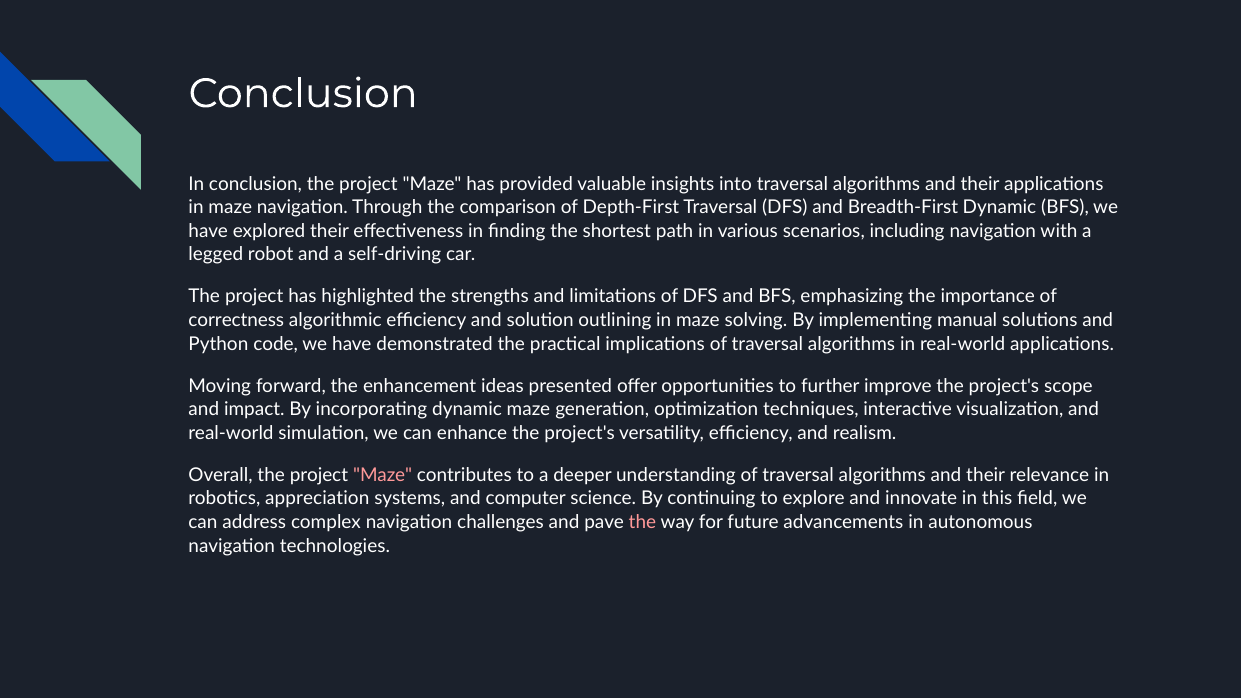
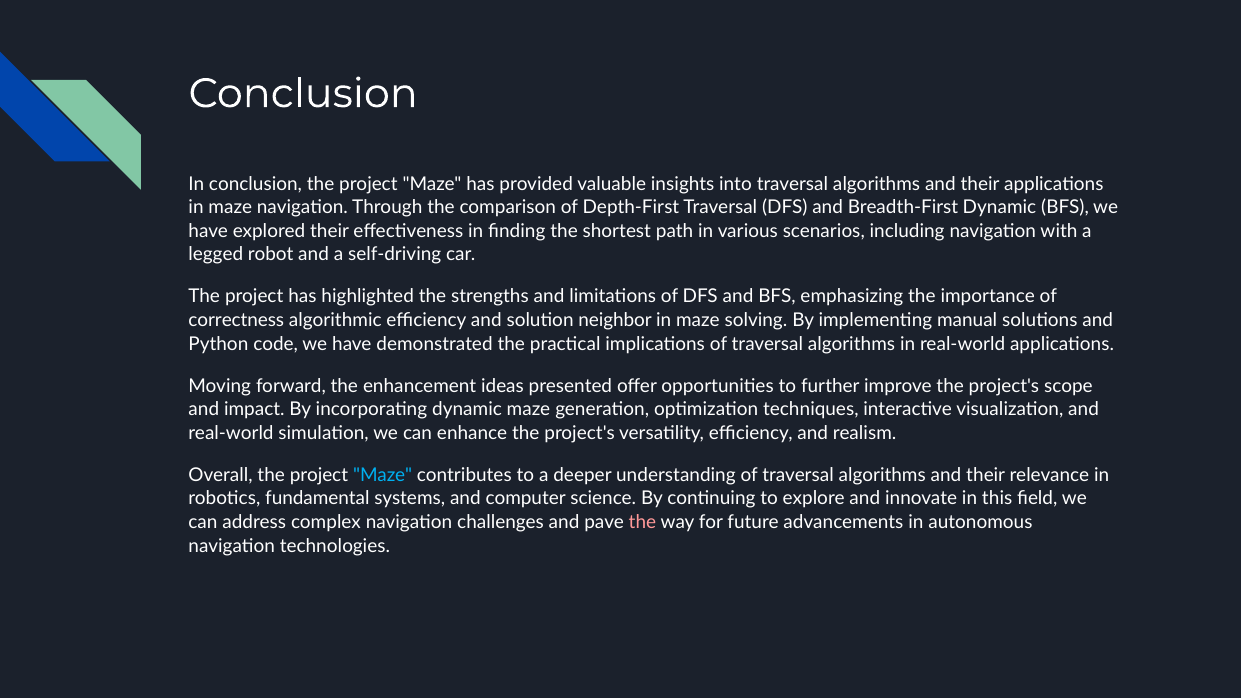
outlining: outlining -> neighbor (615, 320)
Maze colour: pink -> light blue (383, 475)
appreciation: appreciation -> fundamental (317, 499)
